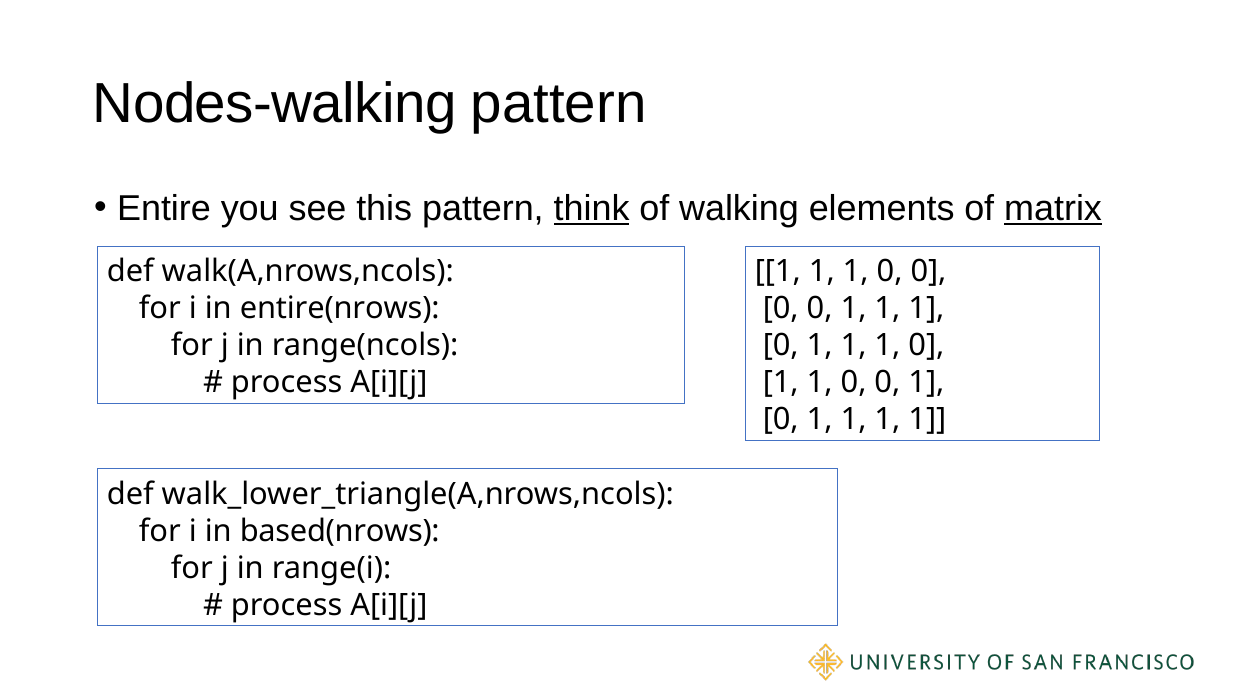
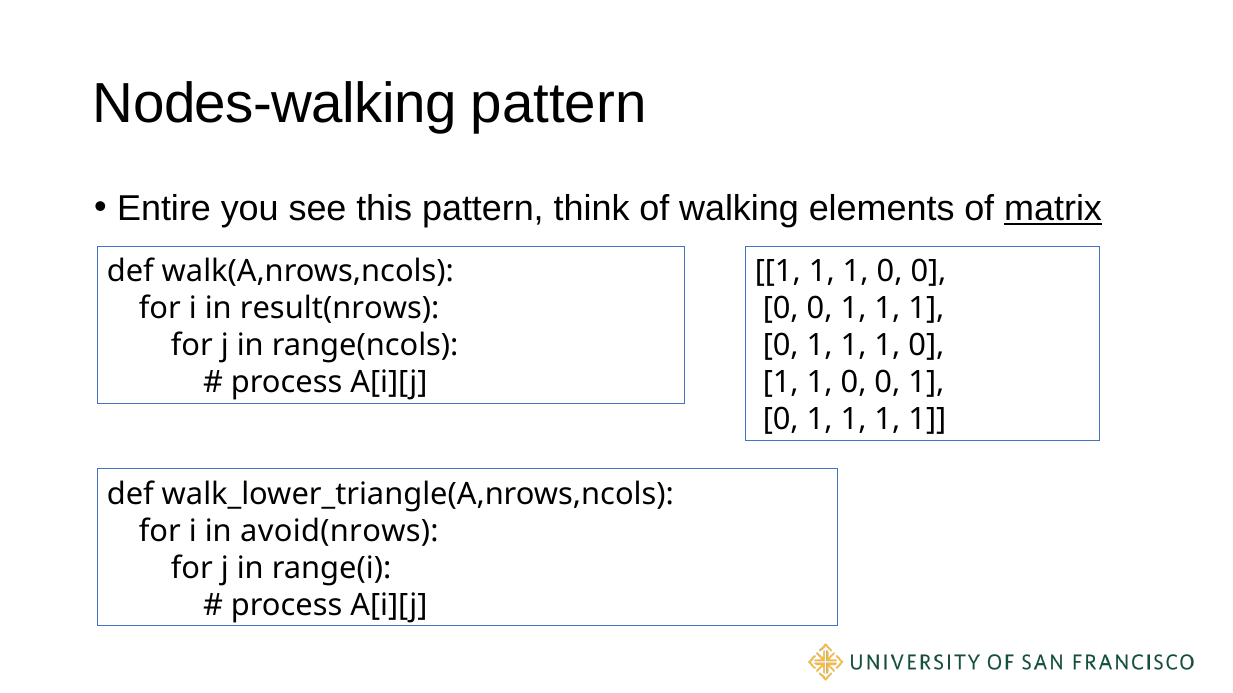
think underline: present -> none (592, 208)
entire(nrows: entire(nrows -> result(nrows (340, 309)
based(nrows: based(nrows -> avoid(nrows (339, 531)
